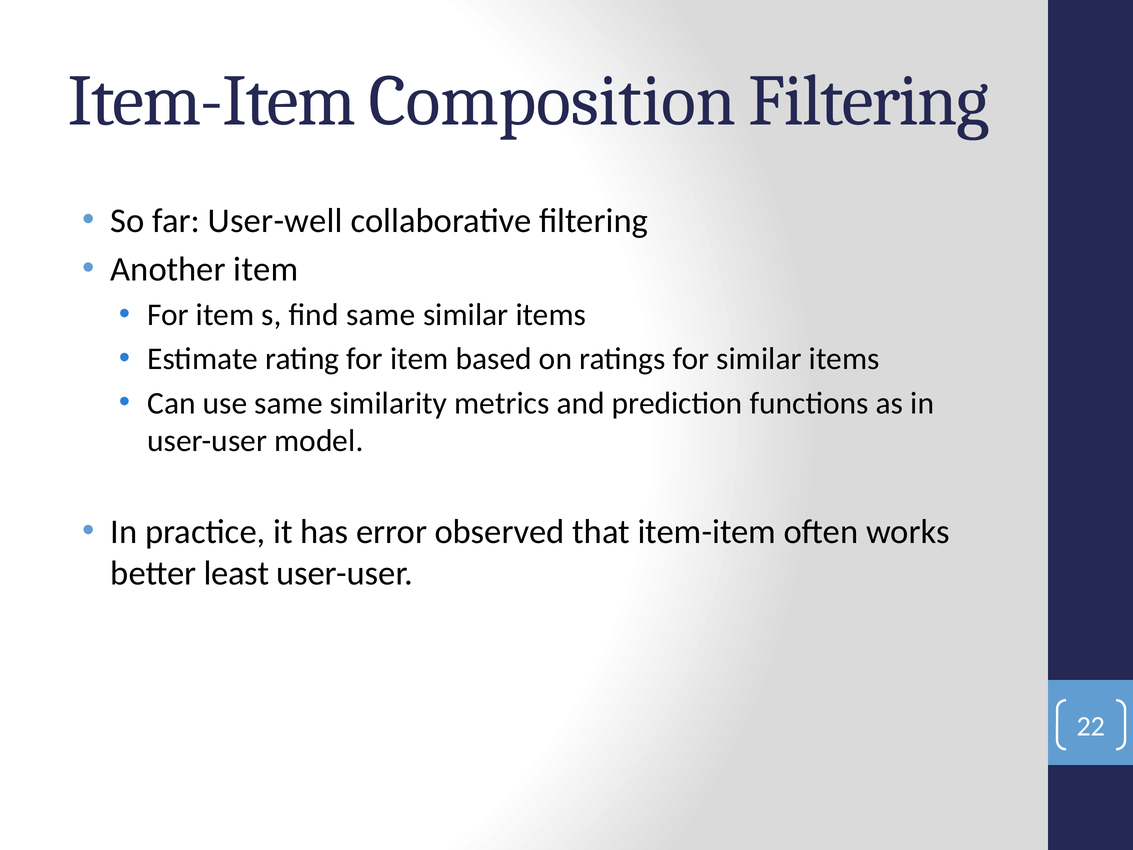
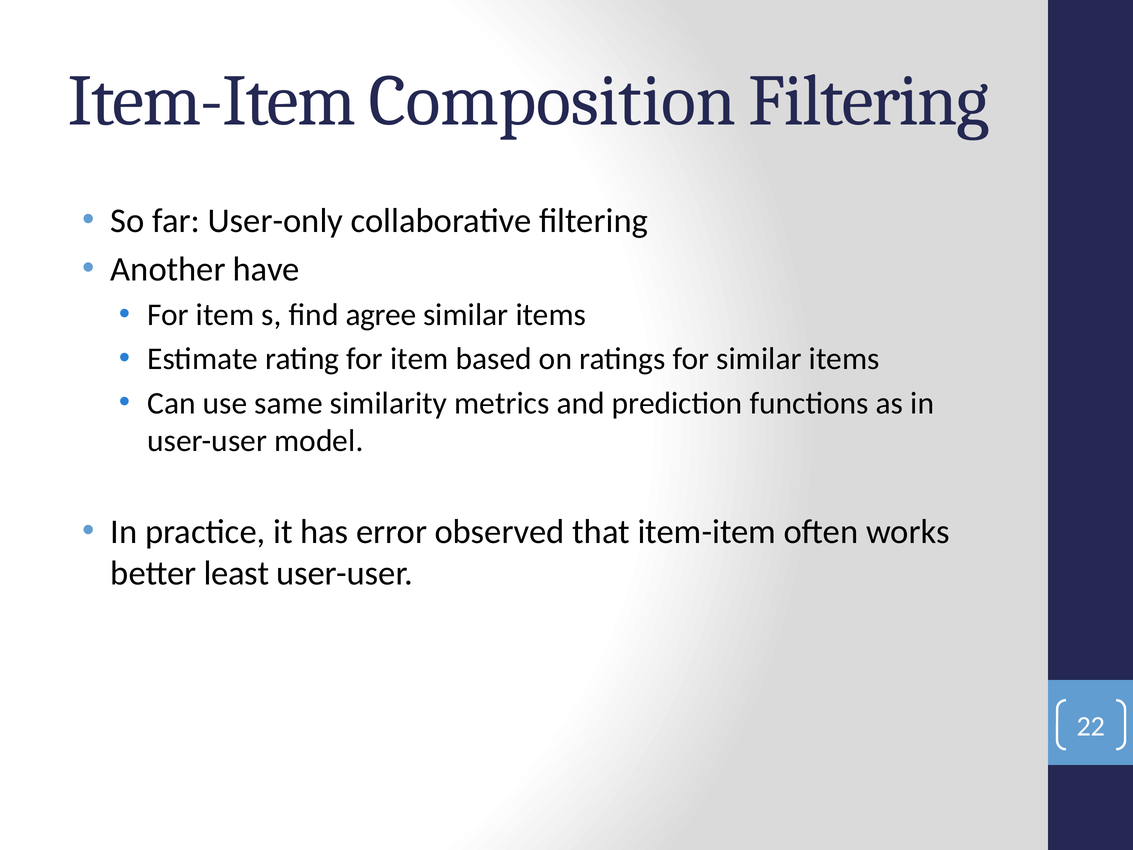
User-well: User-well -> User-only (275, 221)
Another item: item -> have (266, 269)
find same: same -> agree (381, 315)
